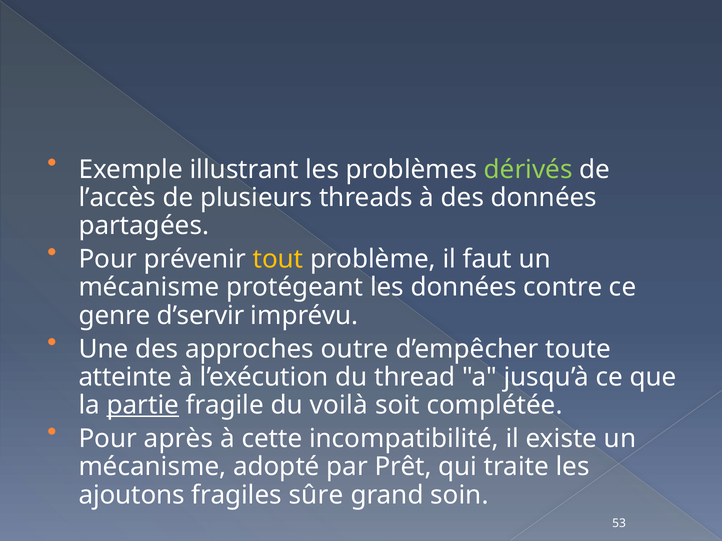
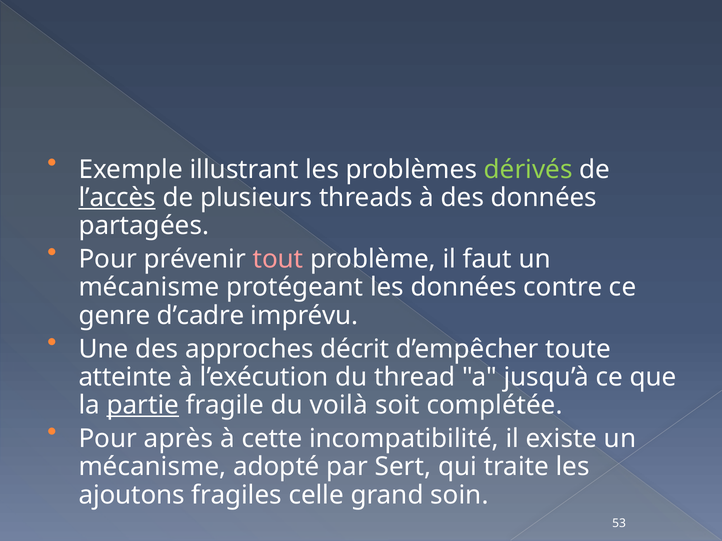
l’accès underline: none -> present (117, 198)
tout colour: yellow -> pink (278, 260)
d’servir: d’servir -> d’cadre (201, 316)
outre: outre -> décrit (355, 349)
Prêt: Prêt -> Sert (403, 467)
sûre: sûre -> celle (316, 495)
